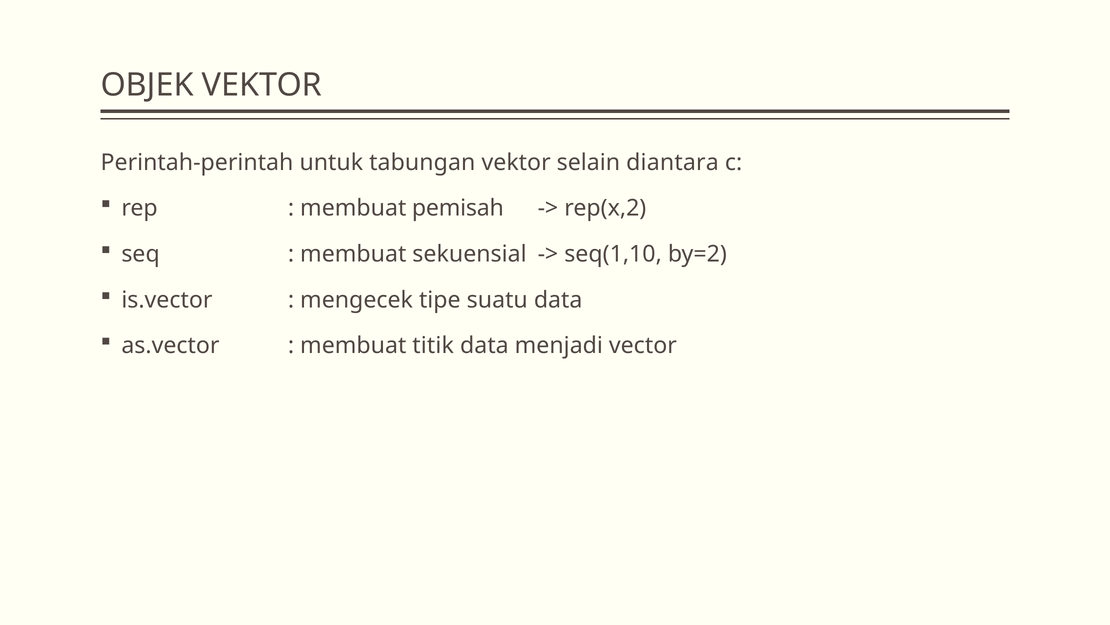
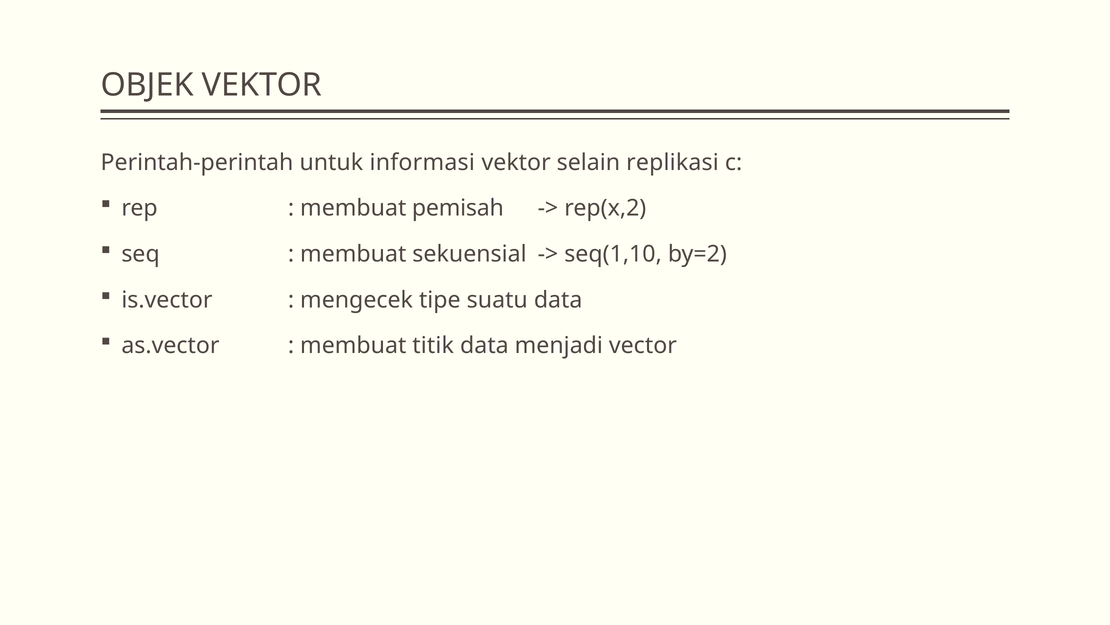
tabungan: tabungan -> informasi (422, 162)
diantara: diantara -> replikasi (673, 162)
